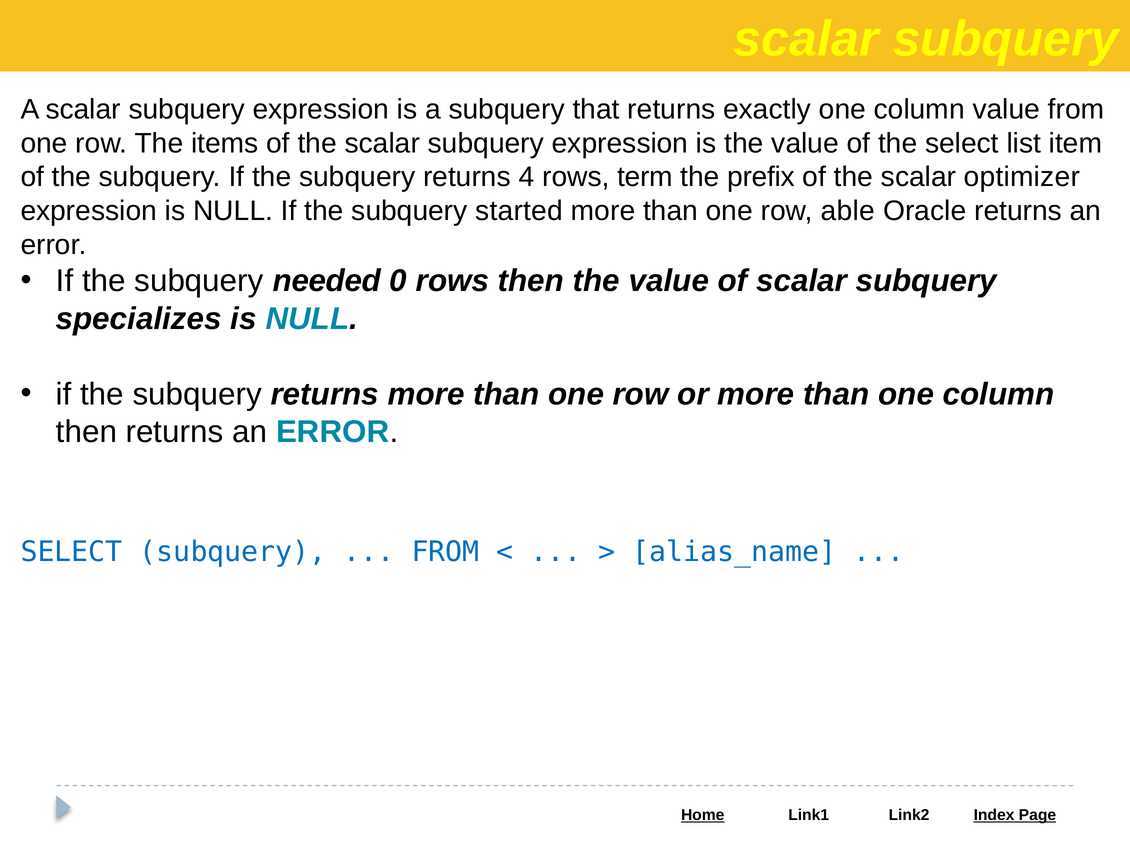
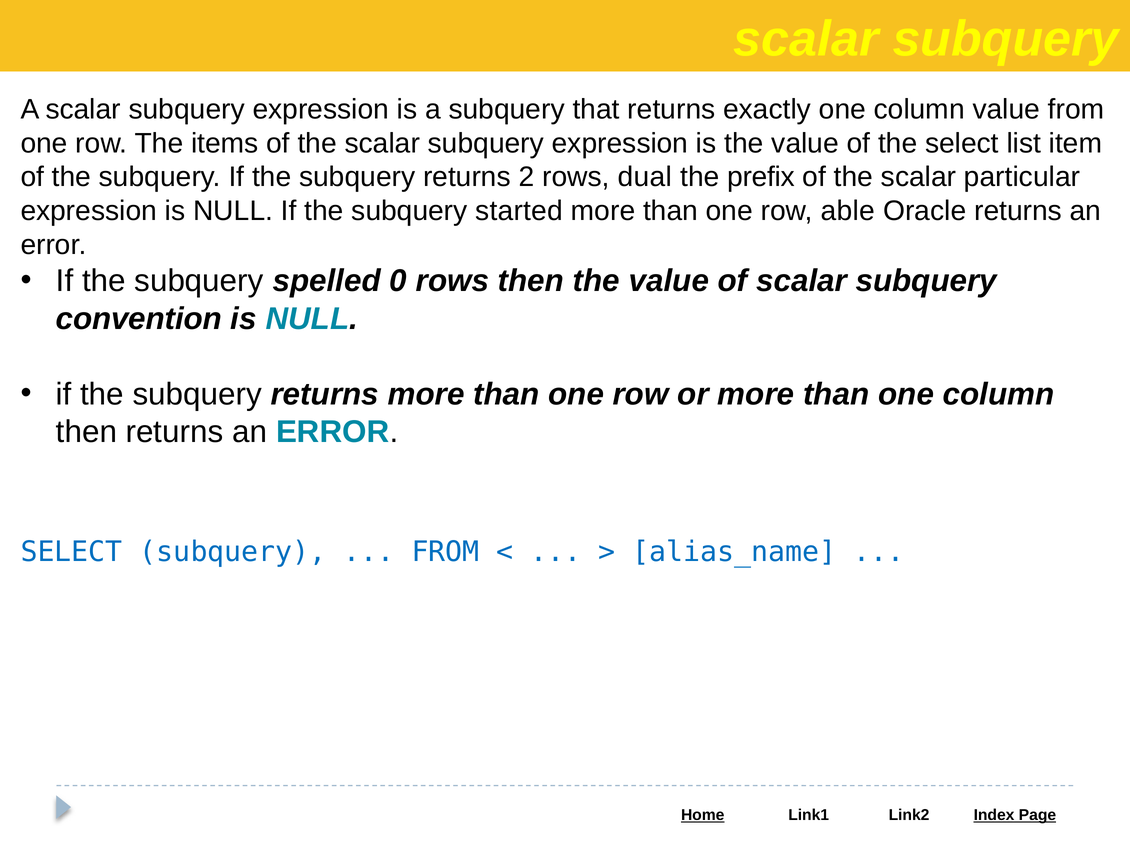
4: 4 -> 2 (526, 177)
term: term -> dual (645, 177)
optimizer: optimizer -> particular (1022, 177)
needed: needed -> spelled (327, 281)
specializes: specializes -> convention (139, 319)
